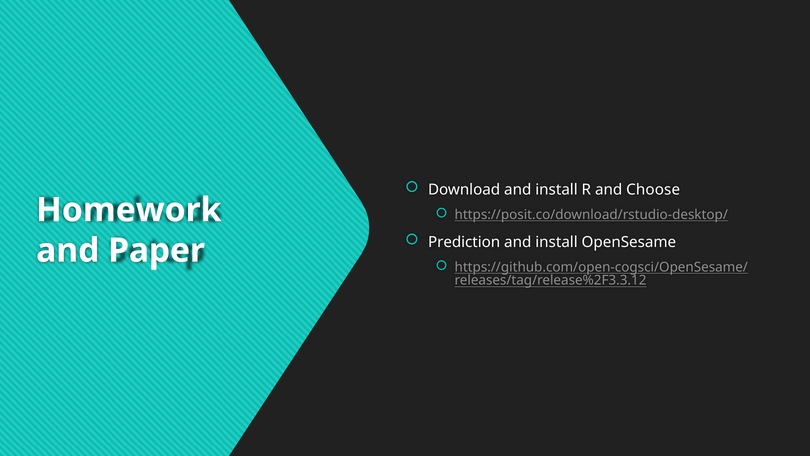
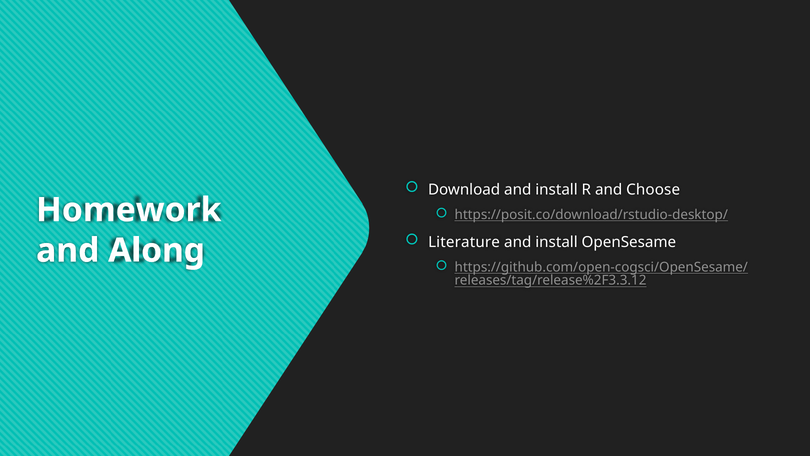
Prediction: Prediction -> Literature (464, 242)
Paper: Paper -> Along (157, 250)
